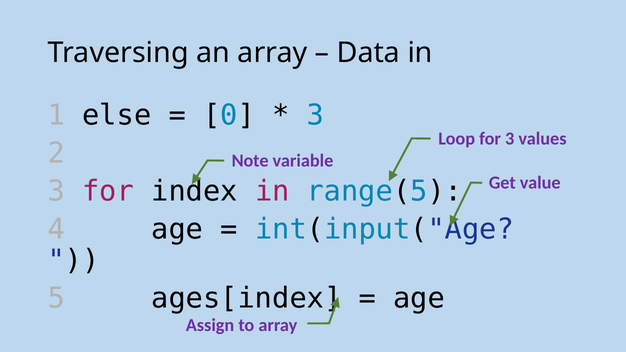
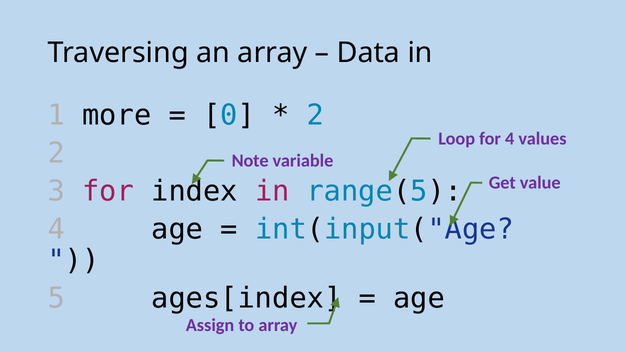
else: else -> more (117, 115)
3: 3 -> 2 (315, 115)
for 3: 3 -> 4 (510, 139)
